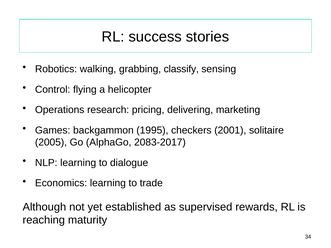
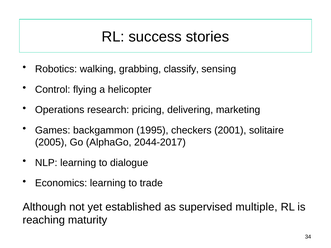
2083-2017: 2083-2017 -> 2044-2017 (160, 142)
rewards: rewards -> multiple (256, 207)
